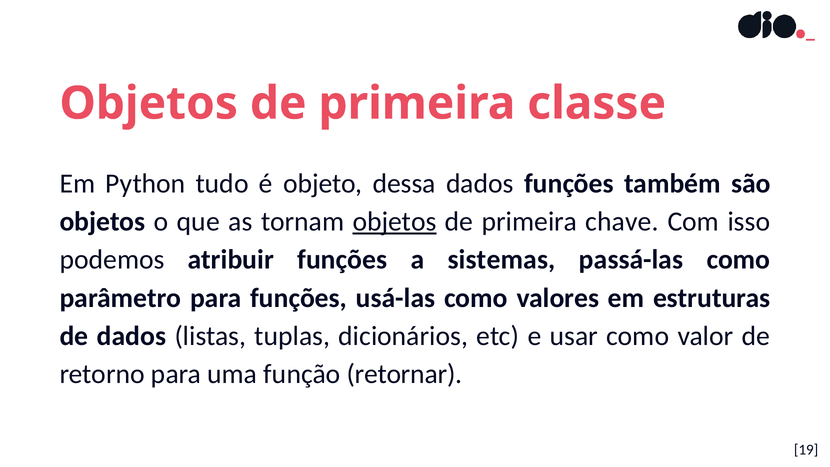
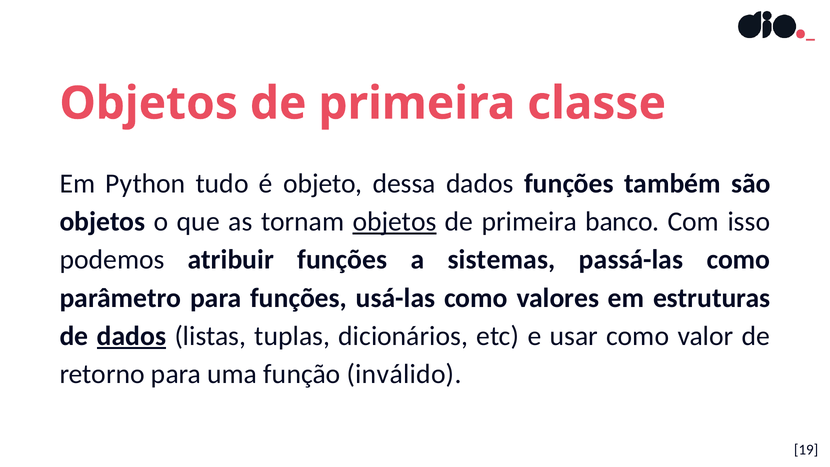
chave: chave -> banco (622, 222)
dados underline: none -> present (131, 336)
retornar: retornar -> inválido (404, 374)
